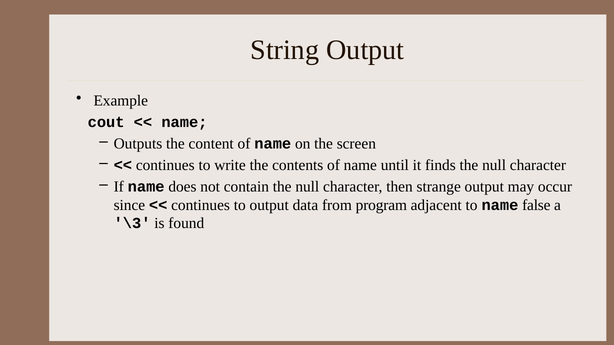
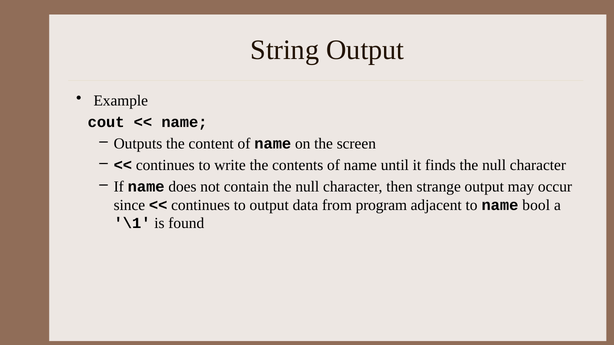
false: false -> bool (536, 205)
\3: \3 -> \1 (132, 224)
